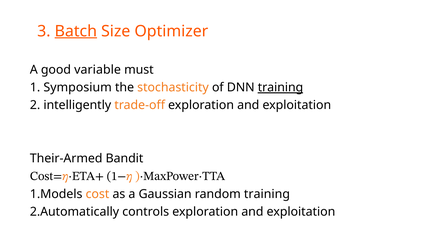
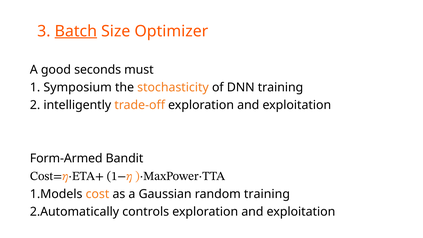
variable: variable -> seconds (98, 70)
training underline: present -> none (280, 87)
Their-Armed: Their-Armed -> Form-Armed (66, 158)
